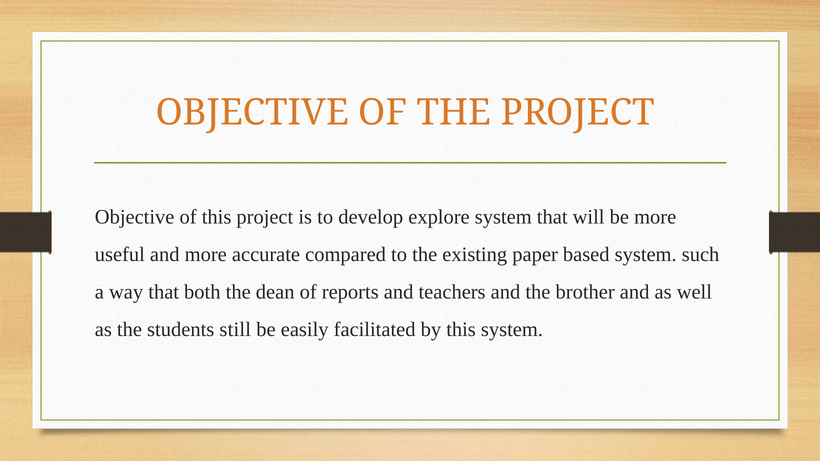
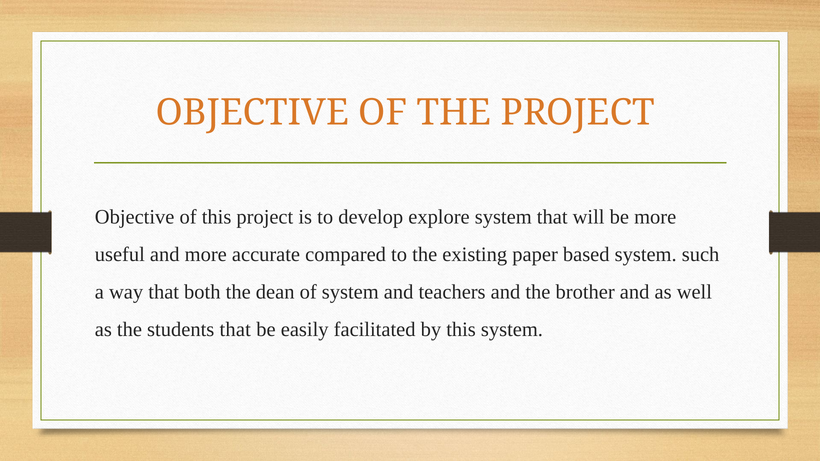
of reports: reports -> system (350, 292)
students still: still -> that (235, 330)
